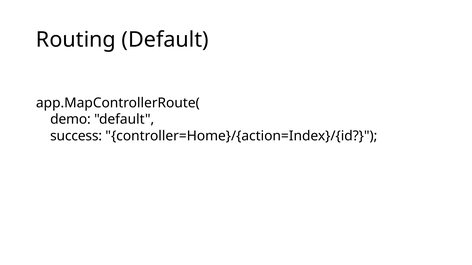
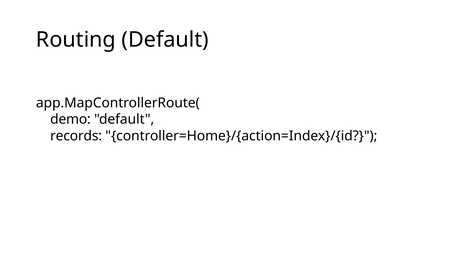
success: success -> records (76, 136)
